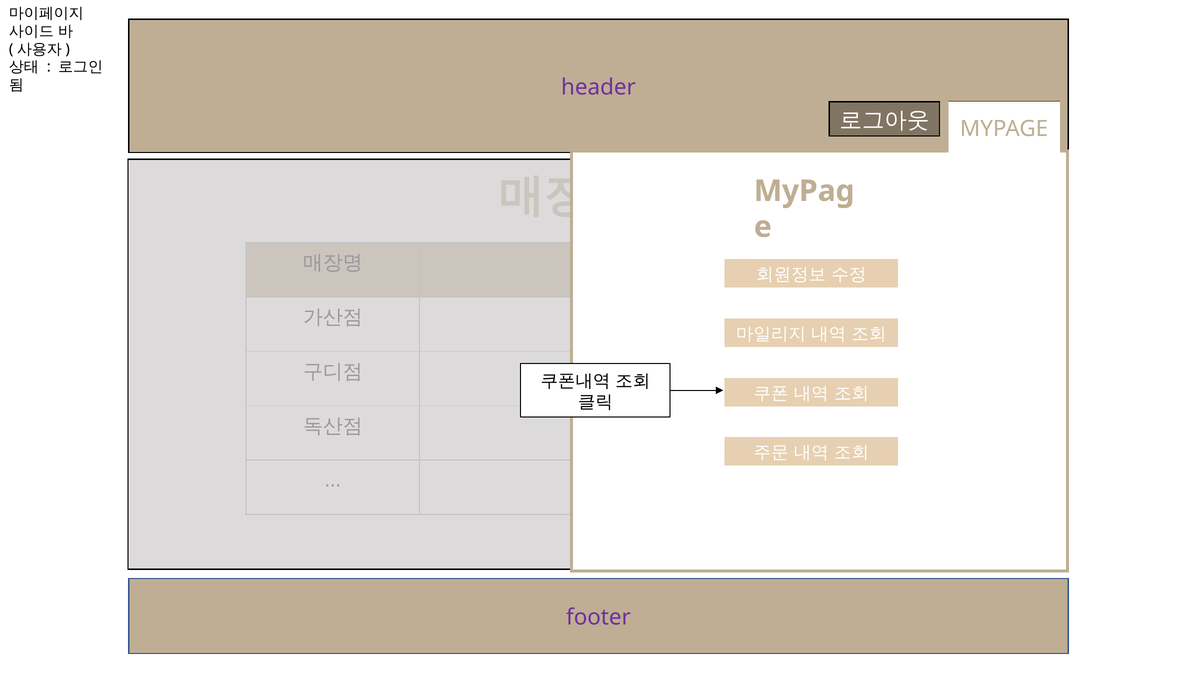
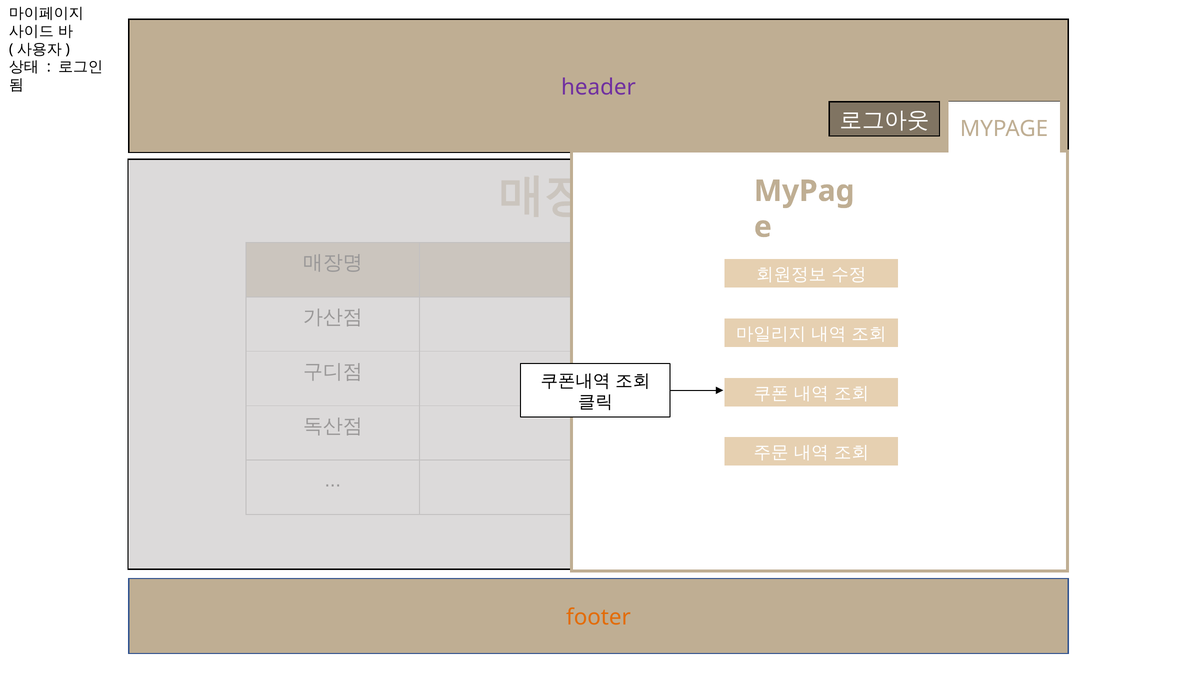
footer colour: purple -> orange (598, 618)
